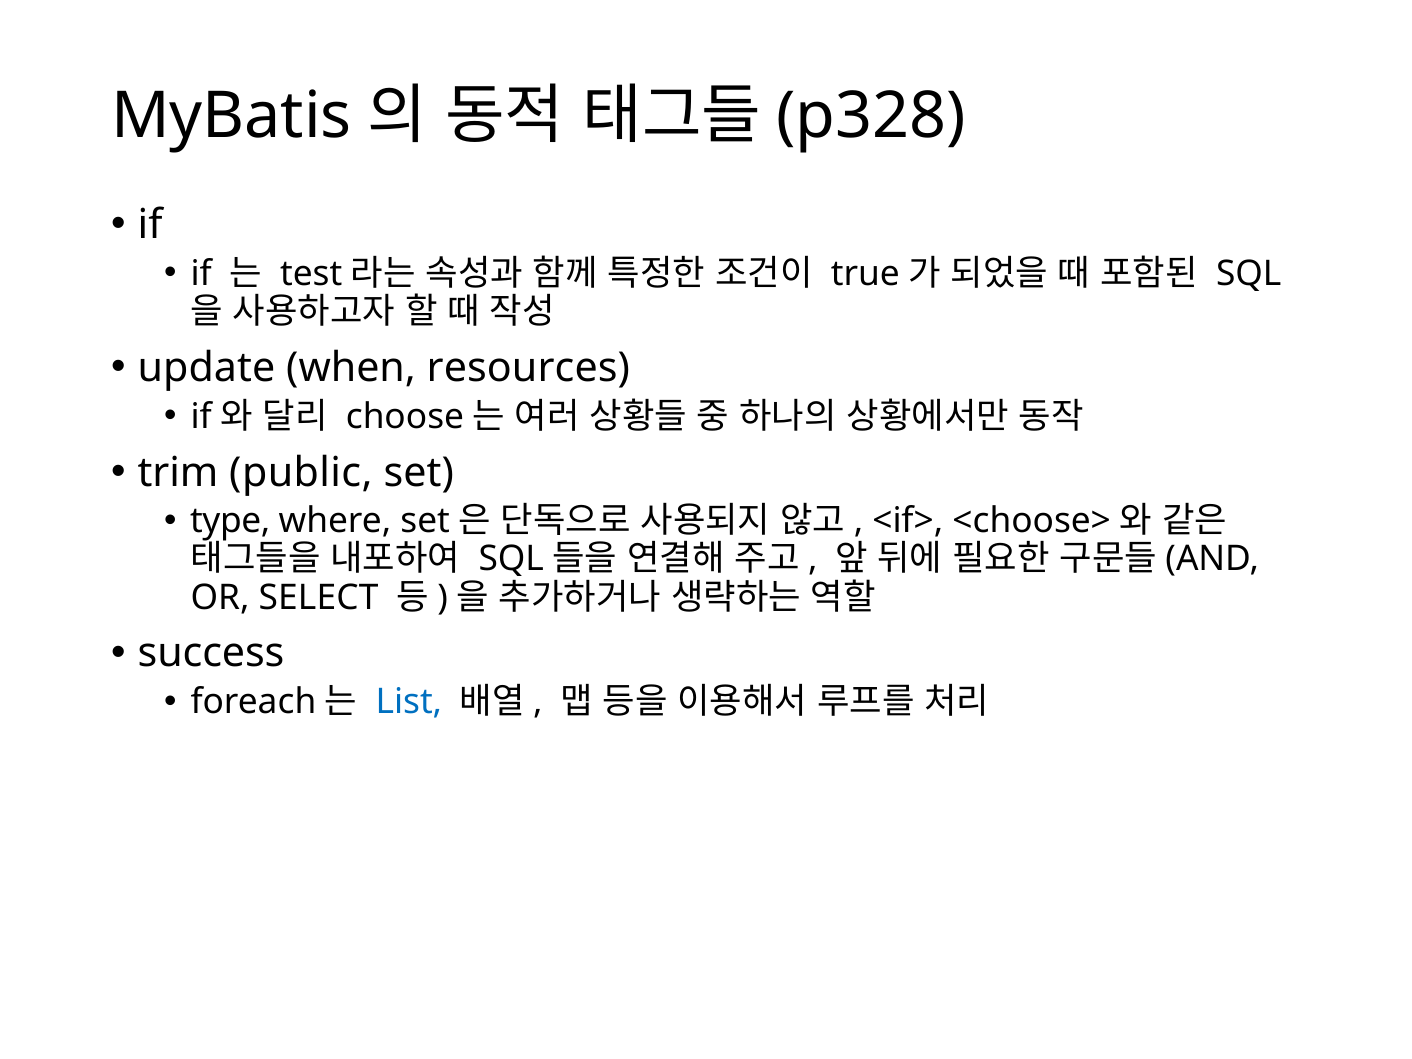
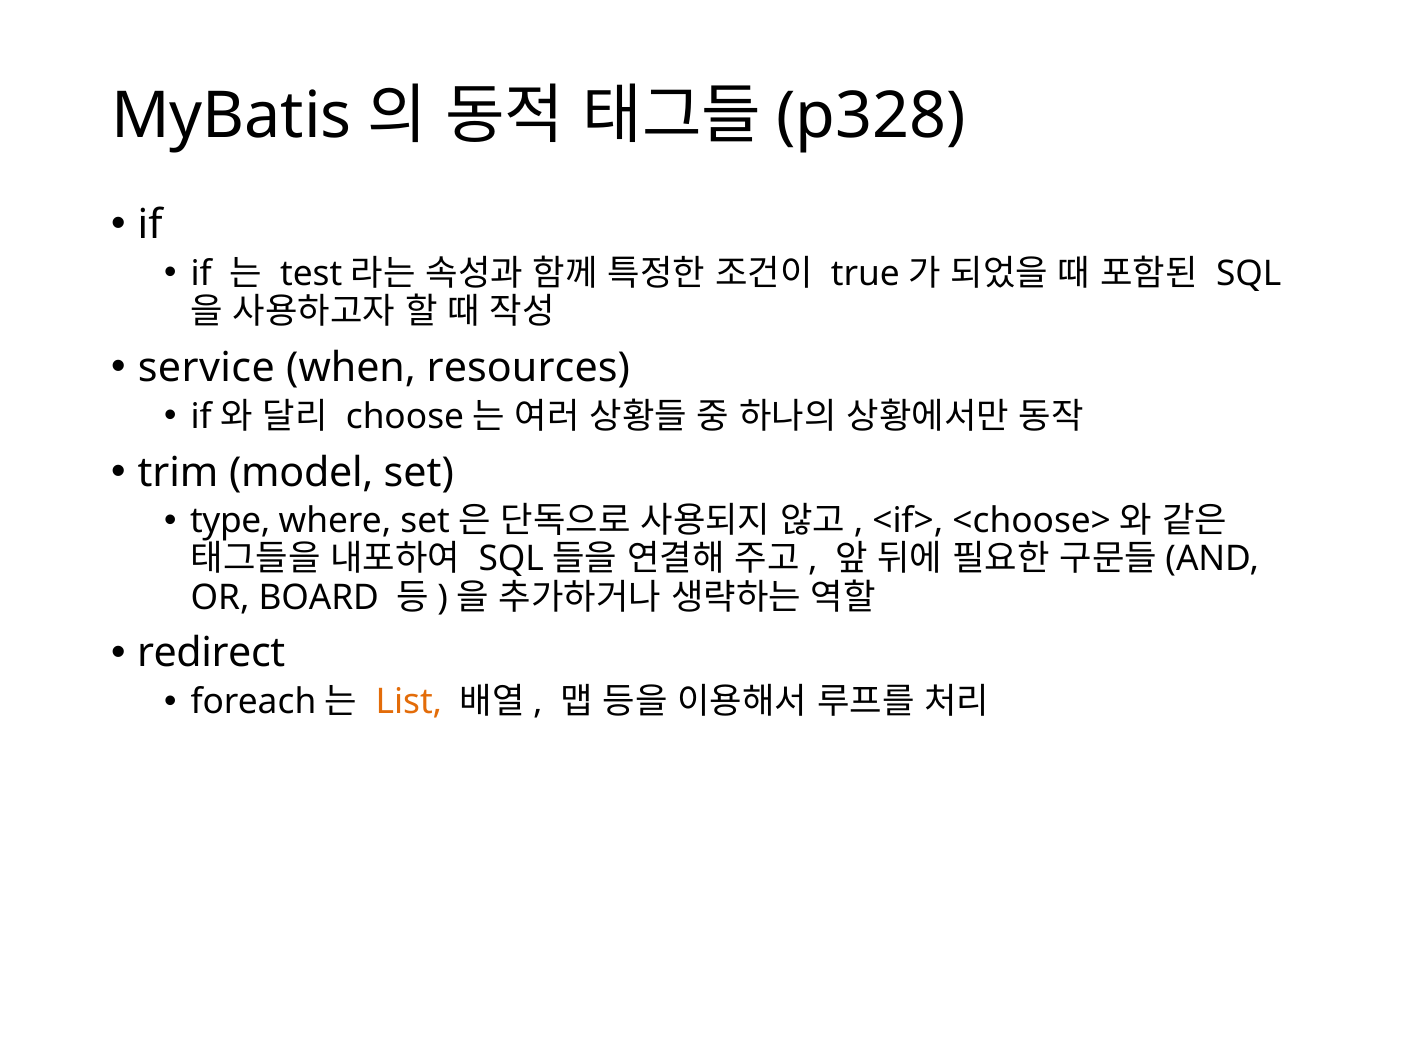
update: update -> service (206, 368)
public: public -> model (301, 472)
SELECT: SELECT -> BOARD (319, 597)
success: success -> redirect (211, 653)
List colour: blue -> orange (409, 702)
